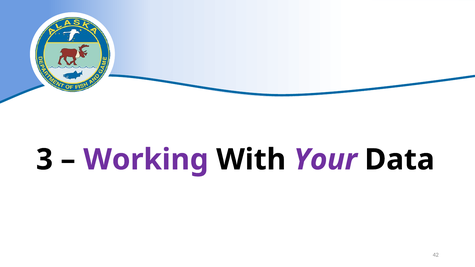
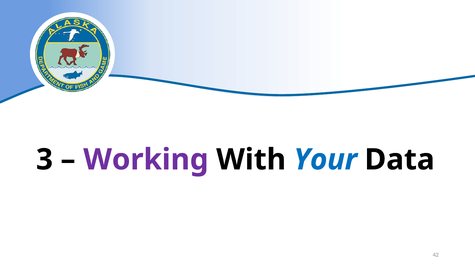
Your colour: purple -> blue (325, 160)
